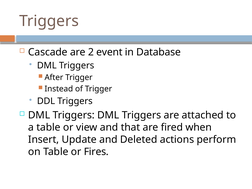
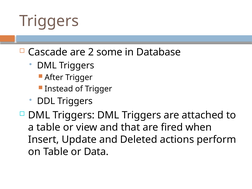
event: event -> some (109, 52)
Fires: Fires -> Data (96, 152)
